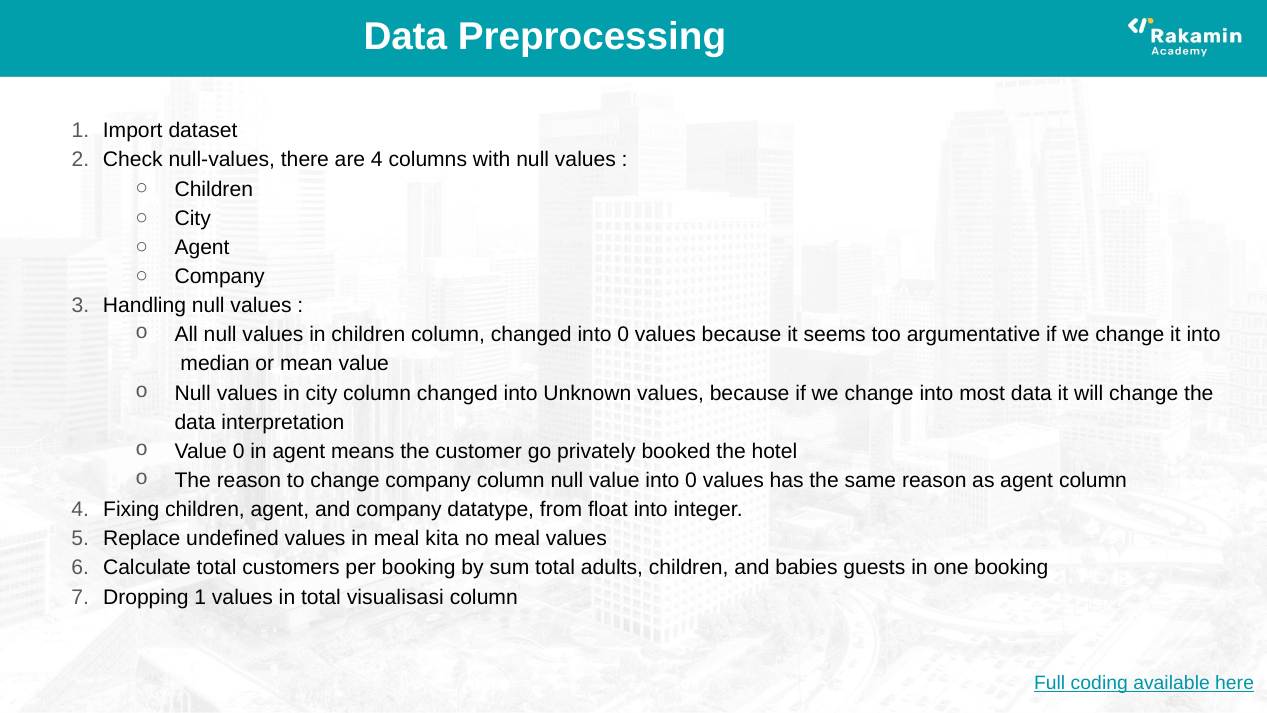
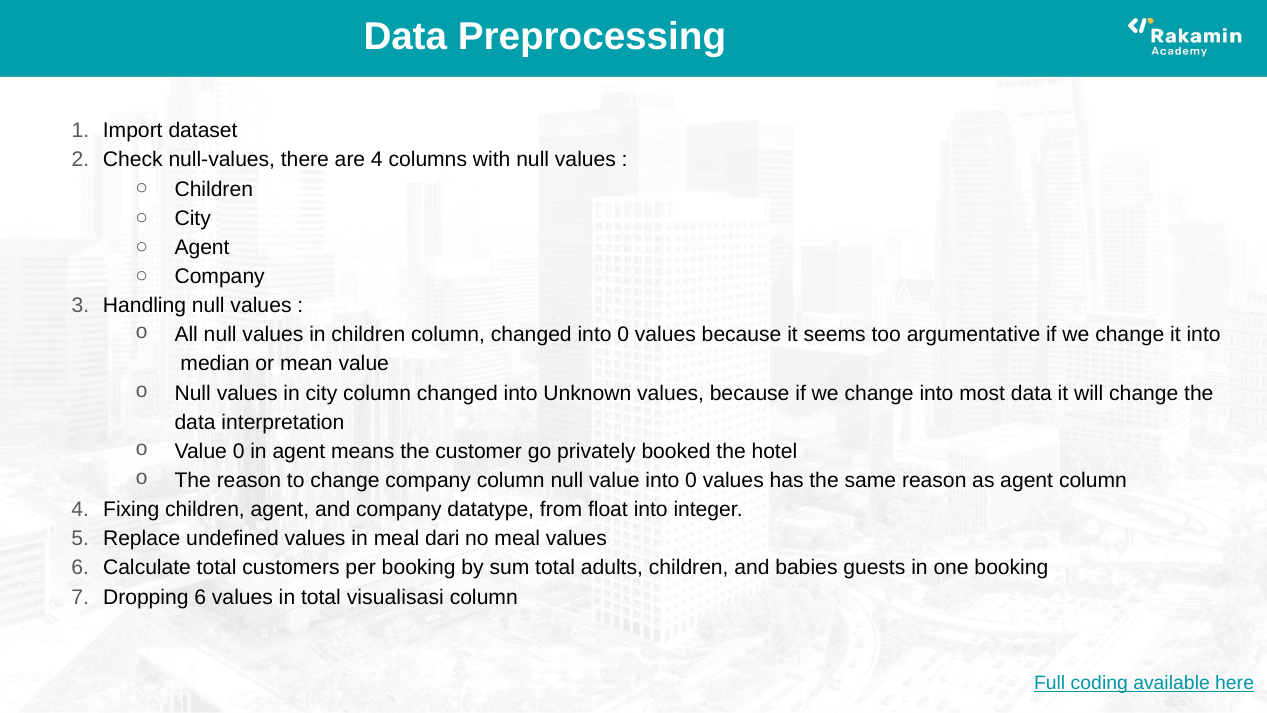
kita: kita -> dari (442, 539)
Dropping 1: 1 -> 6 (200, 597)
